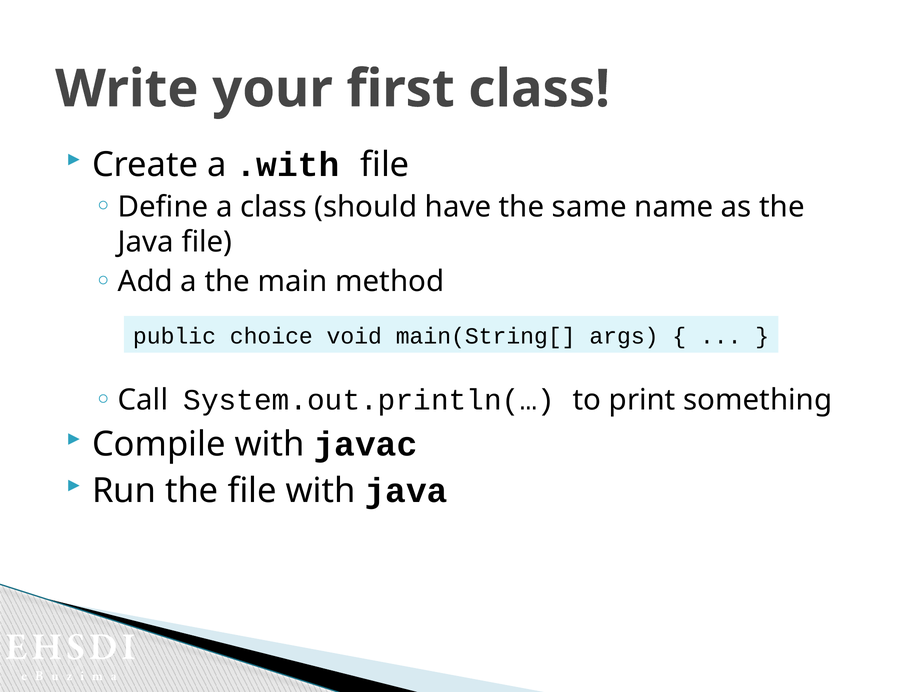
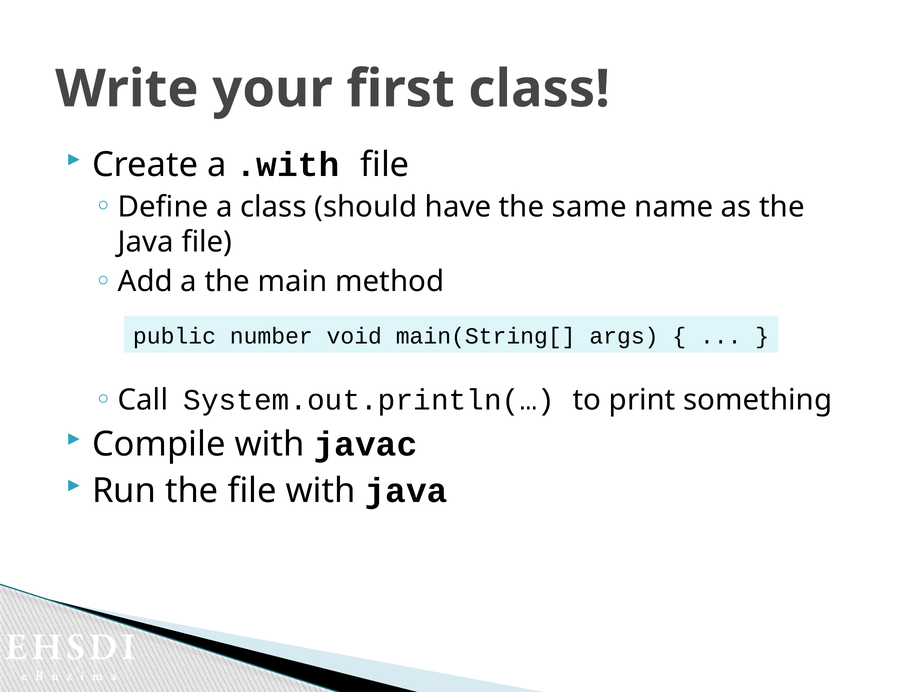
choice: choice -> number (271, 336)
